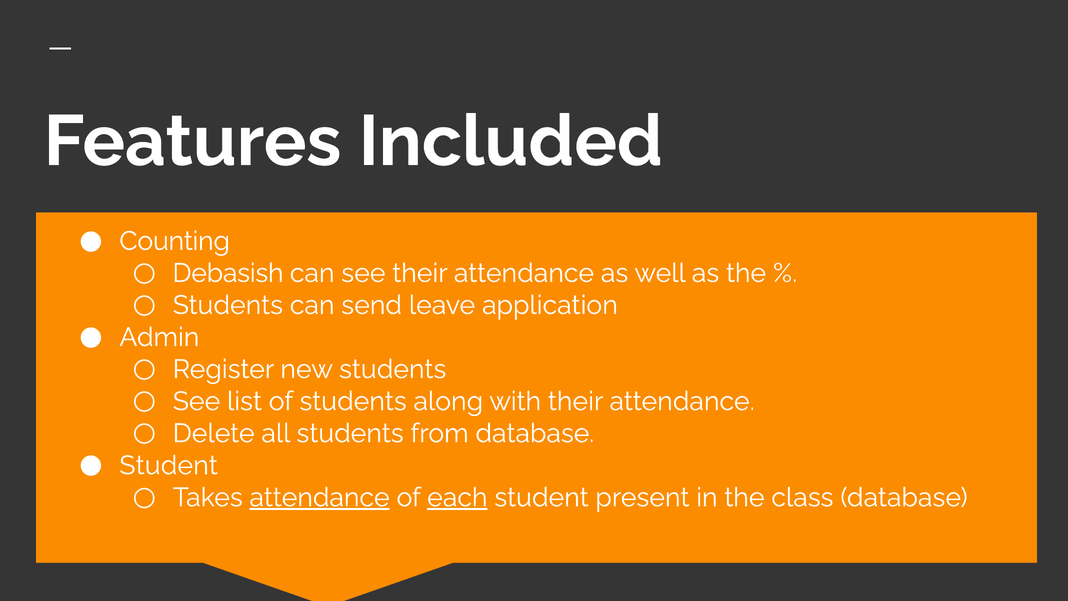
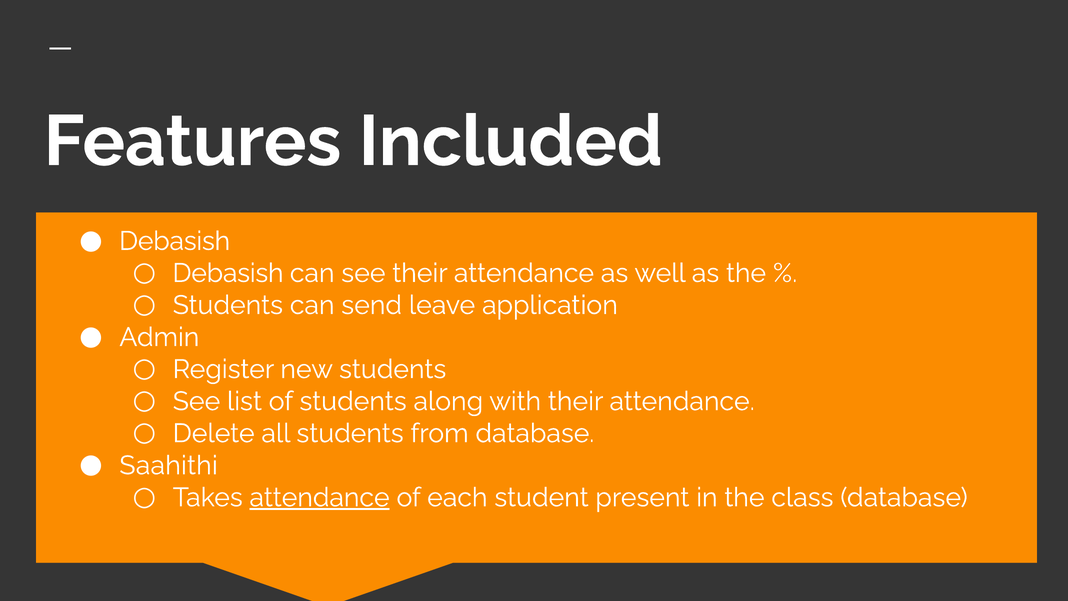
Counting: Counting -> Debasish (175, 241)
Student: Student -> Saahithi (169, 465)
each underline: present -> none (457, 497)
